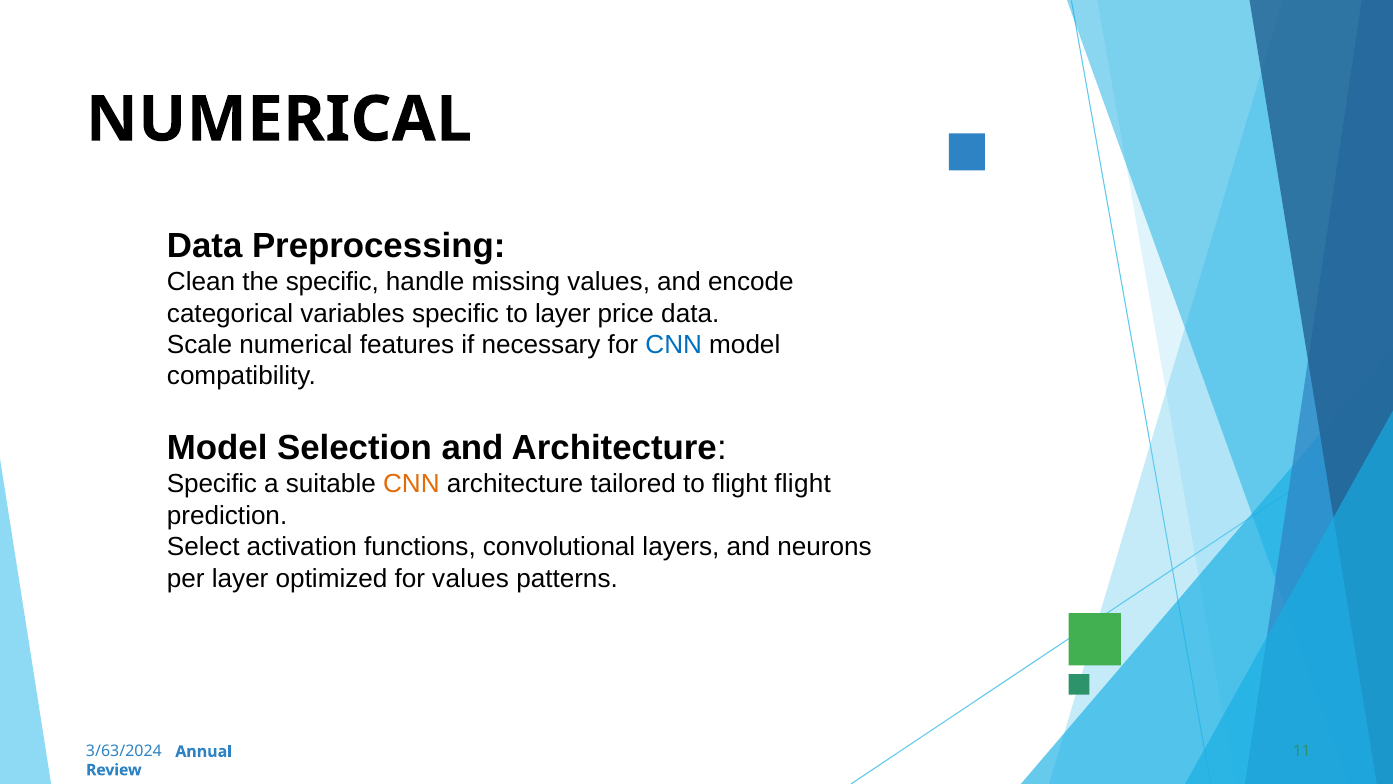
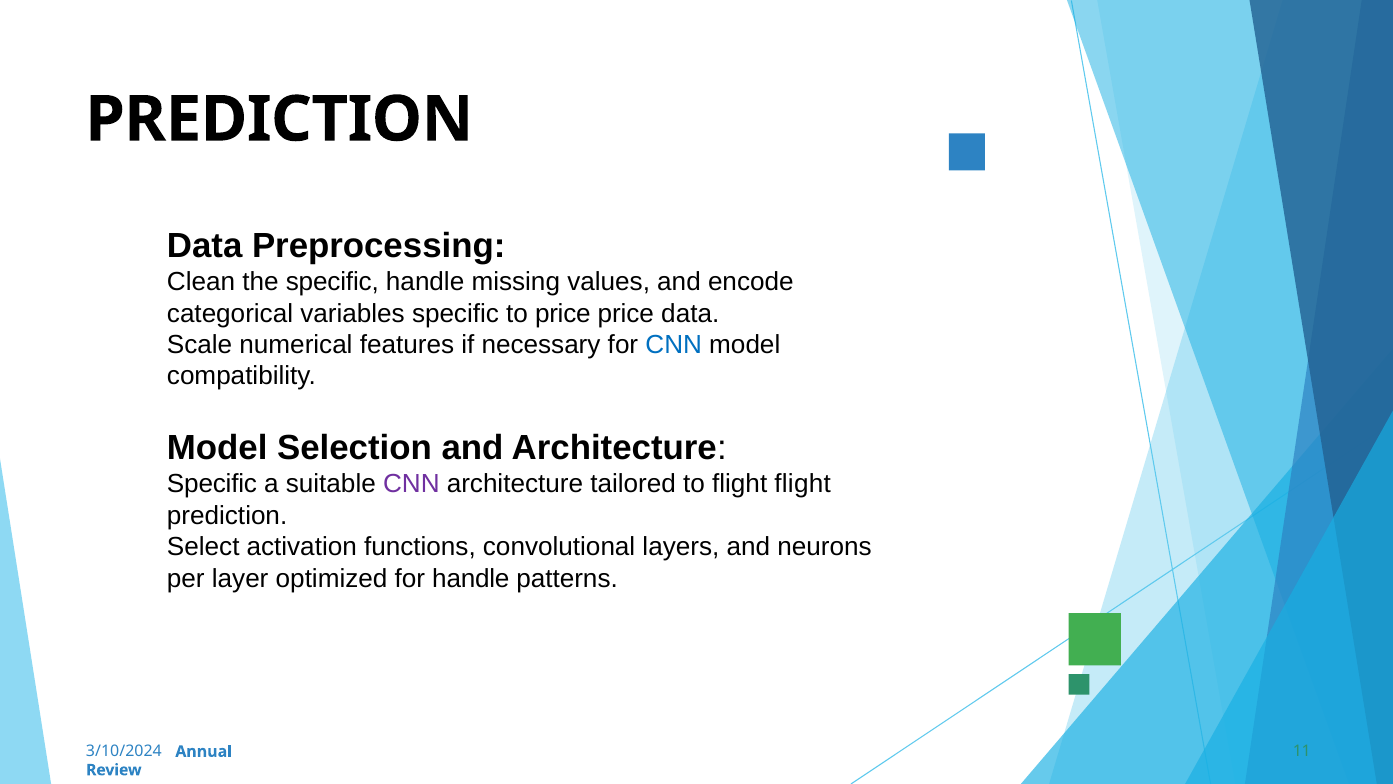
NUMERICAL: NUMERICAL -> PREDICTION (279, 119)
to layer: layer -> price (563, 313)
CNN colour: orange -> purple (411, 484)
for values: values -> handle (471, 578)
3/63/2024: 3/63/2024 -> 3/10/2024 (124, 751)
